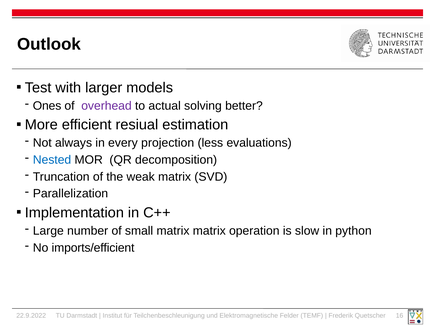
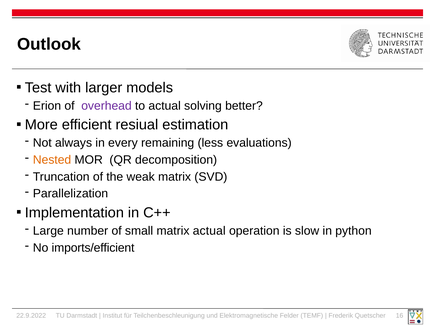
Ones: Ones -> Erion (47, 106)
projection: projection -> remaining (168, 143)
Nested colour: blue -> orange (52, 160)
matrix matrix: matrix -> actual (209, 231)
